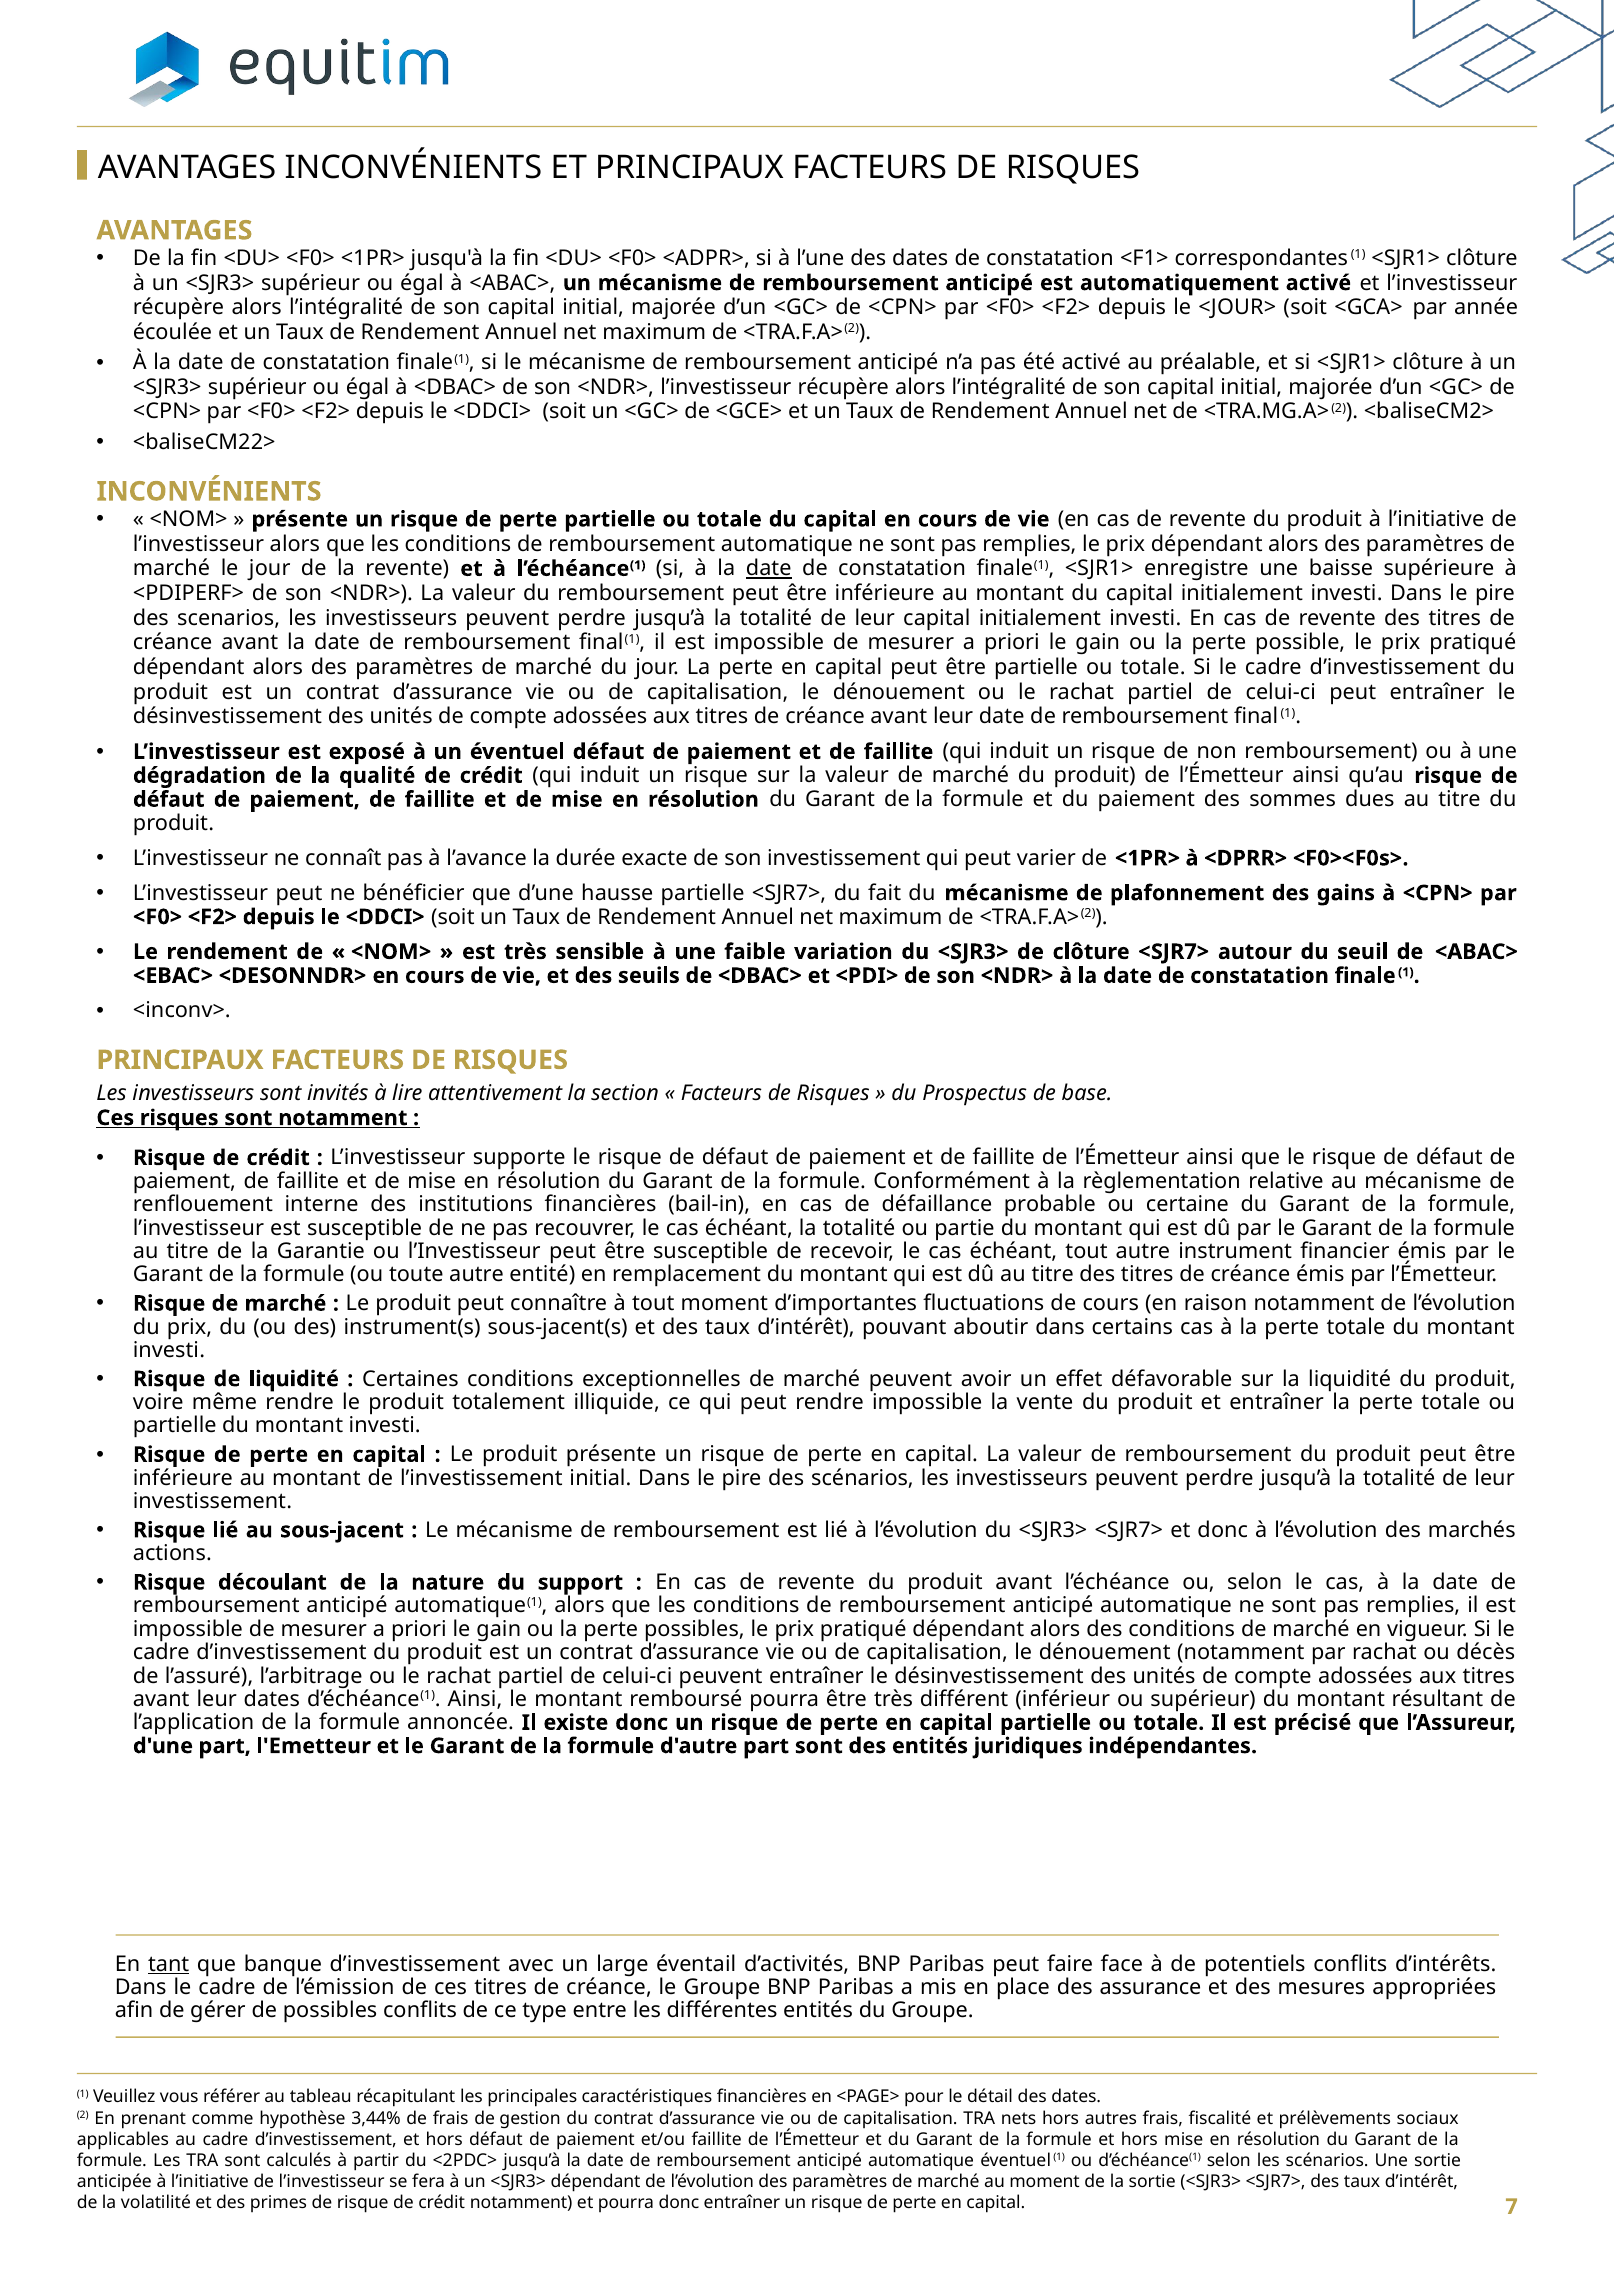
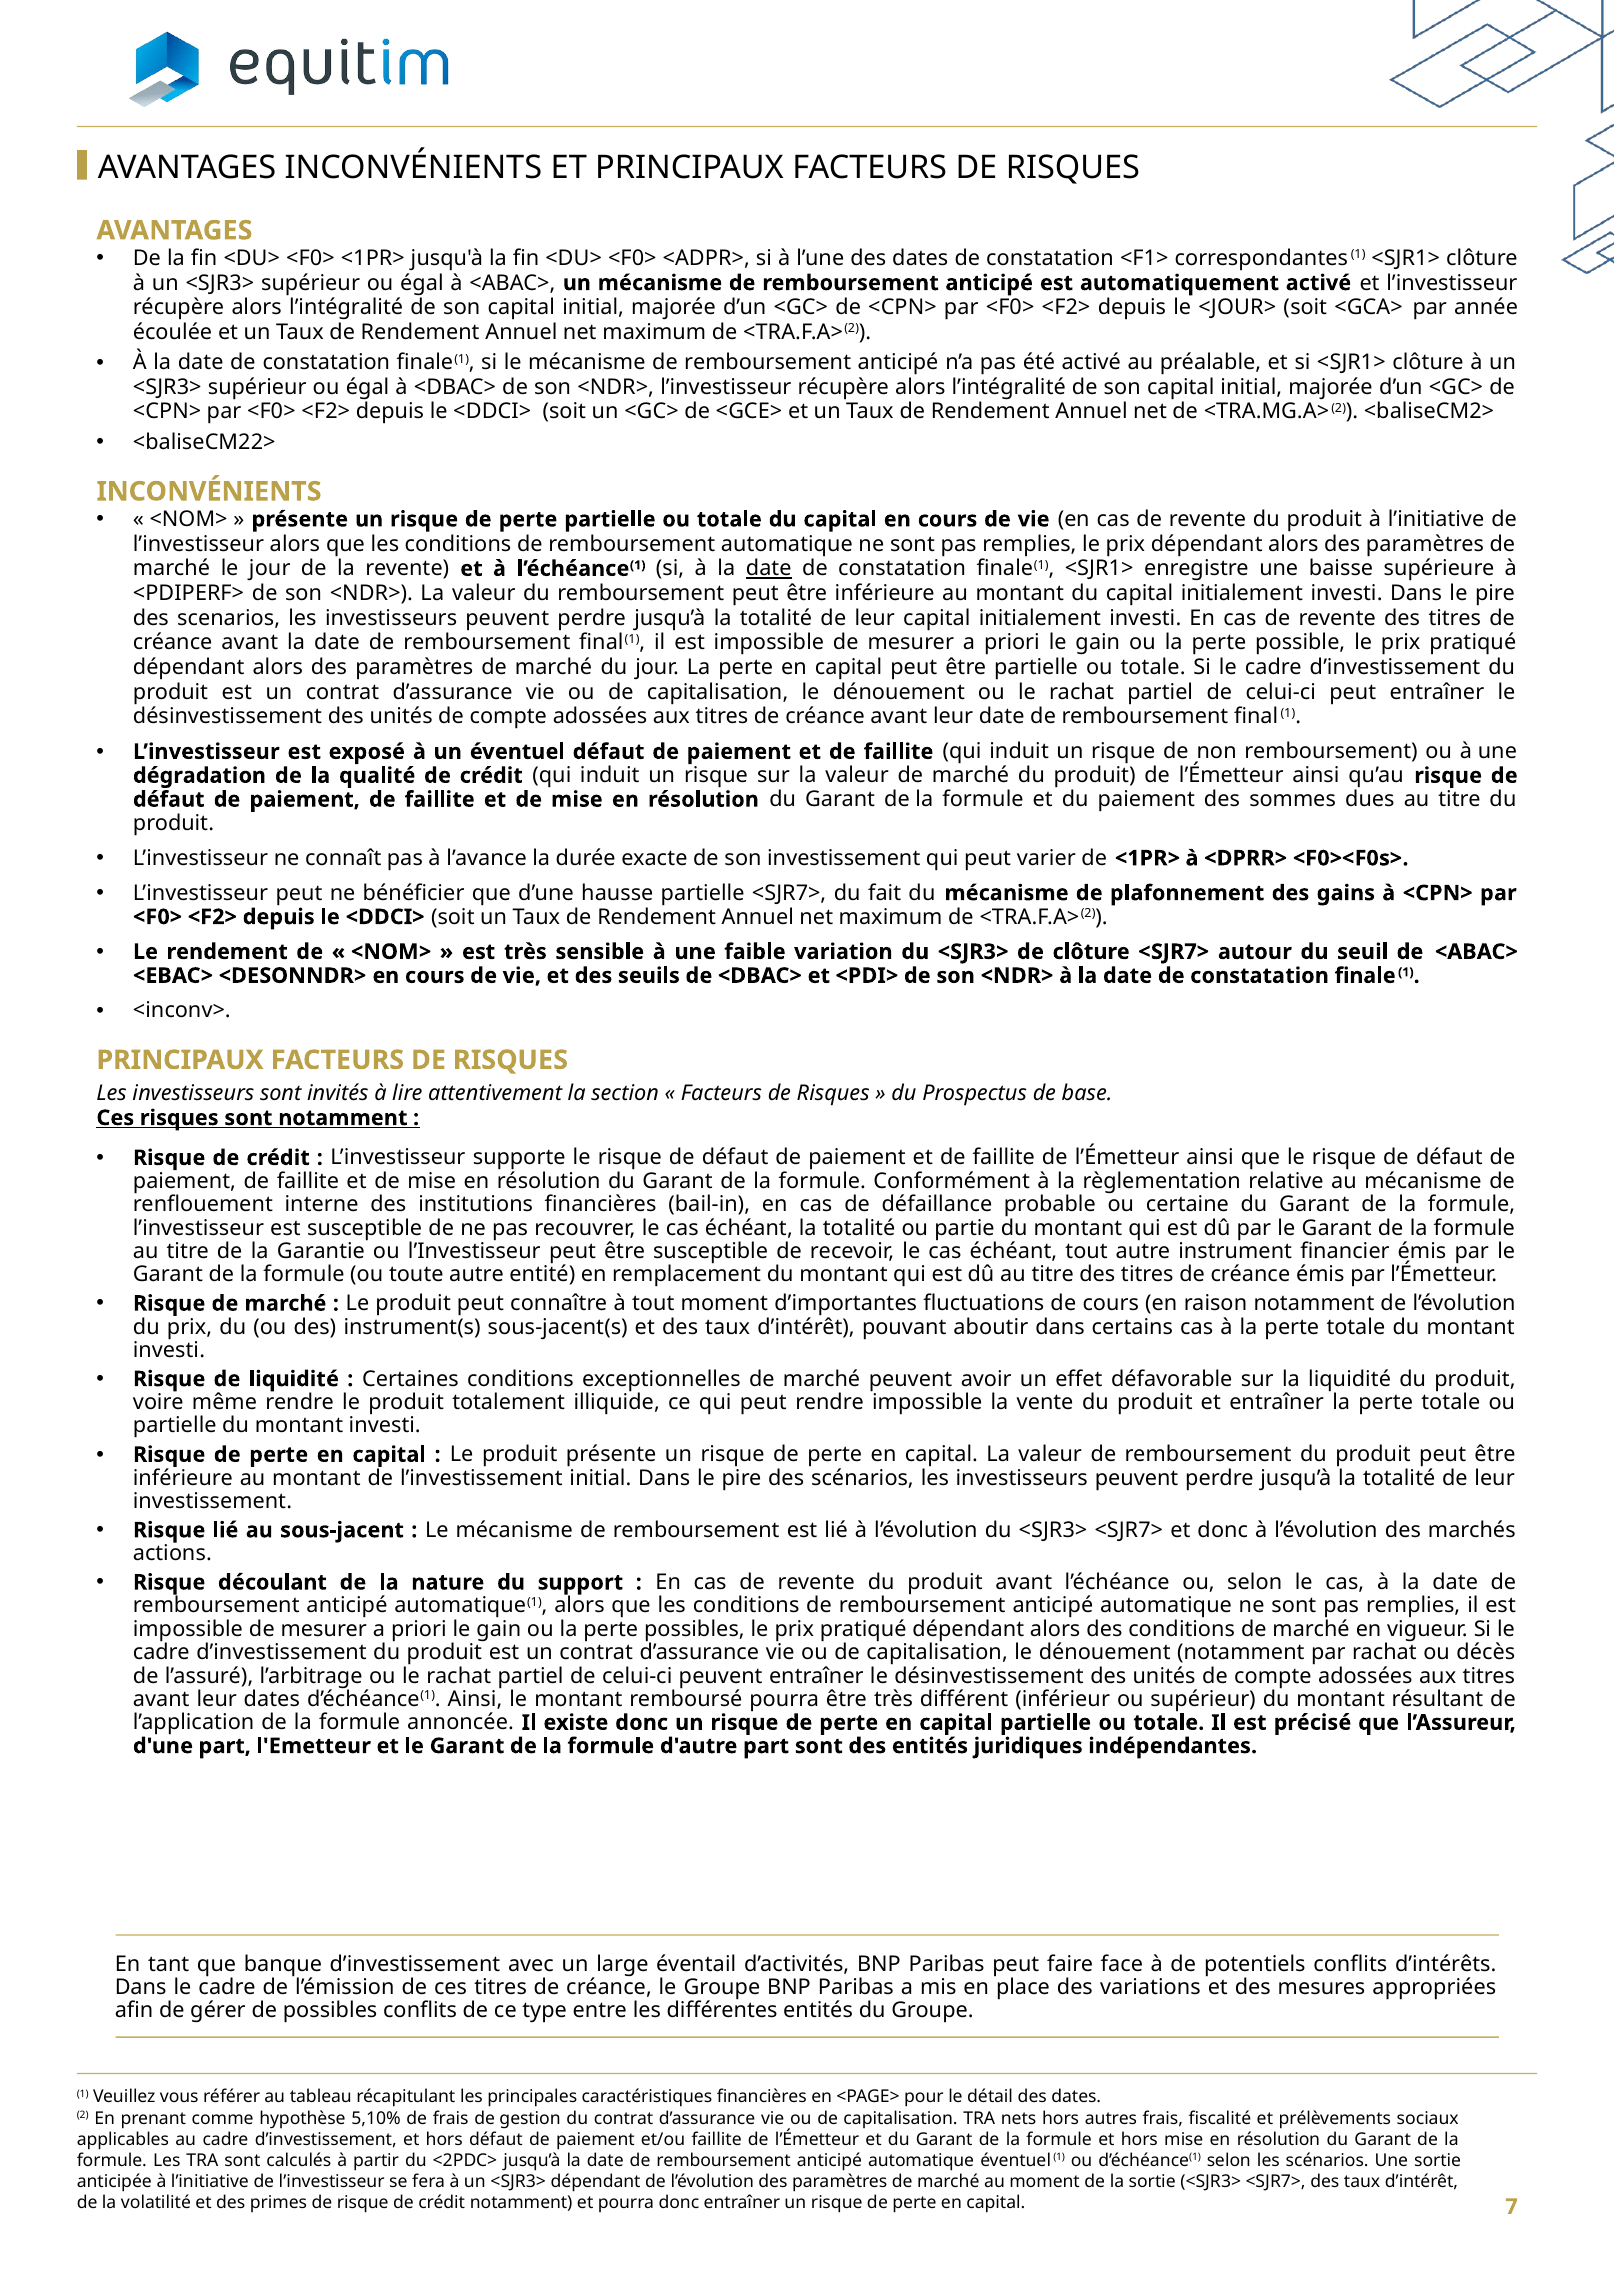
tant underline: present -> none (169, 1964)
assurance: assurance -> variations (1150, 1987)
3,44%: 3,44% -> 5,10% (376, 2118)
